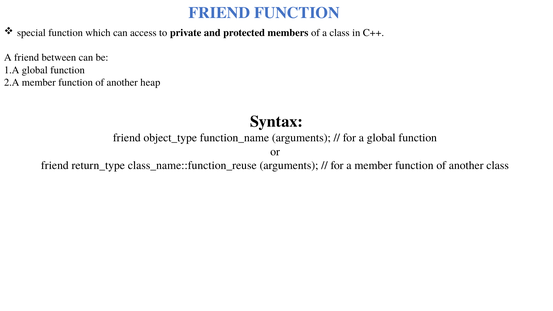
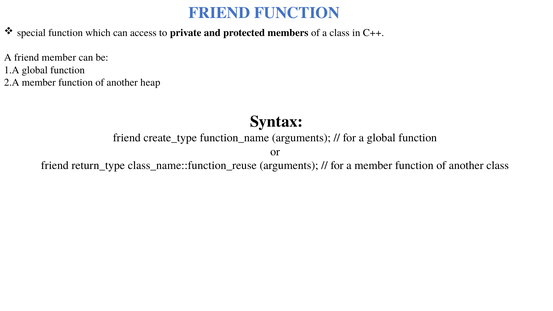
friend between: between -> member (59, 58)
object_type: object_type -> create_type (170, 138)
